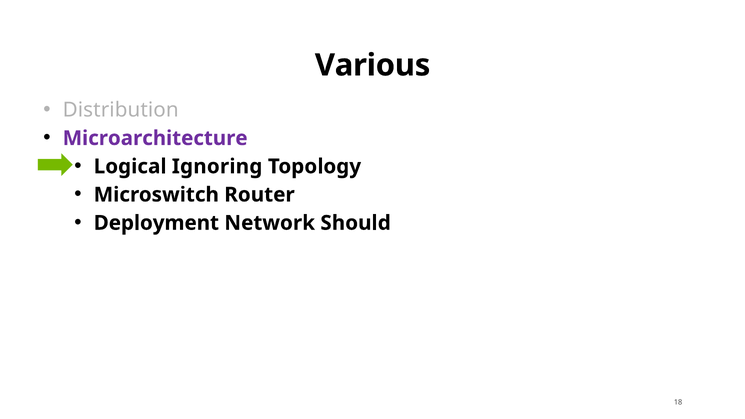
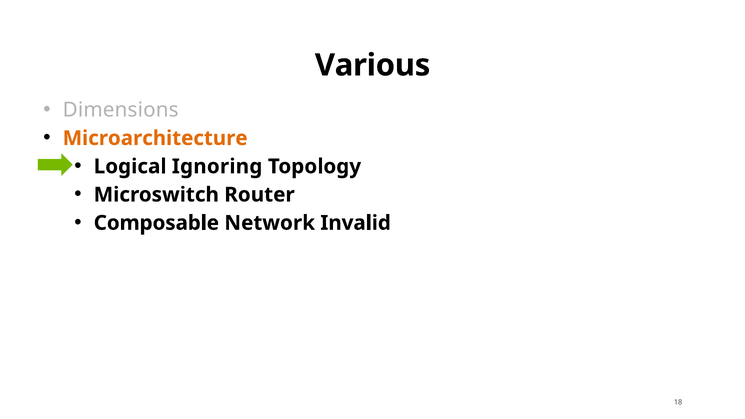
Distribution: Distribution -> Dimensions (121, 110)
Microarchitecture colour: purple -> orange (155, 138)
Deployment: Deployment -> Composable (156, 223)
Should: Should -> Invalid (356, 223)
